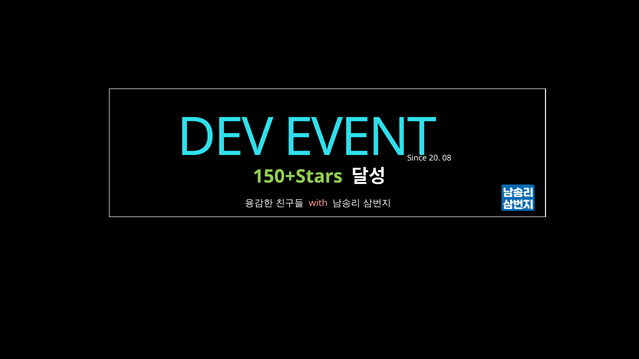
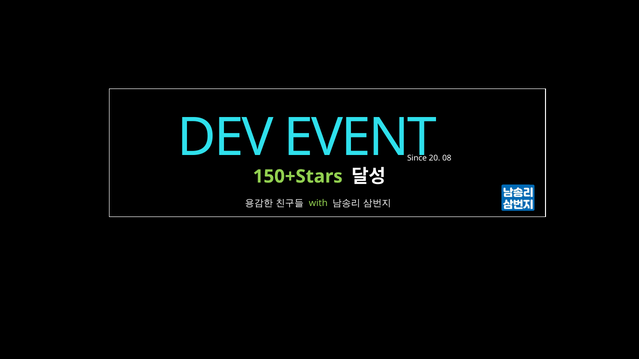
with colour: pink -> light green (318, 204)
